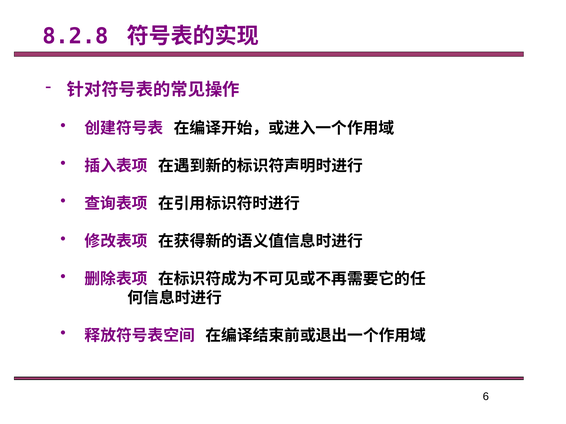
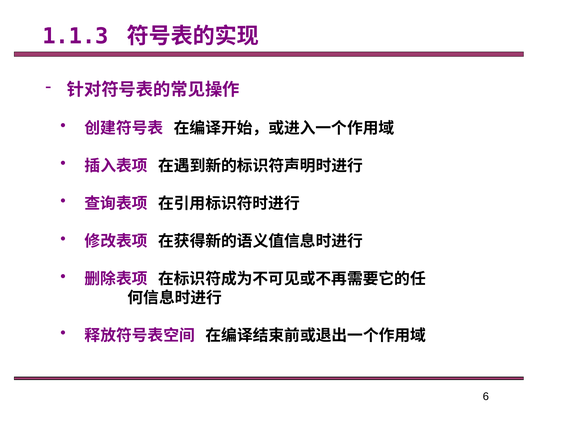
8.2.8: 8.2.8 -> 1.1.3 (75, 36)
